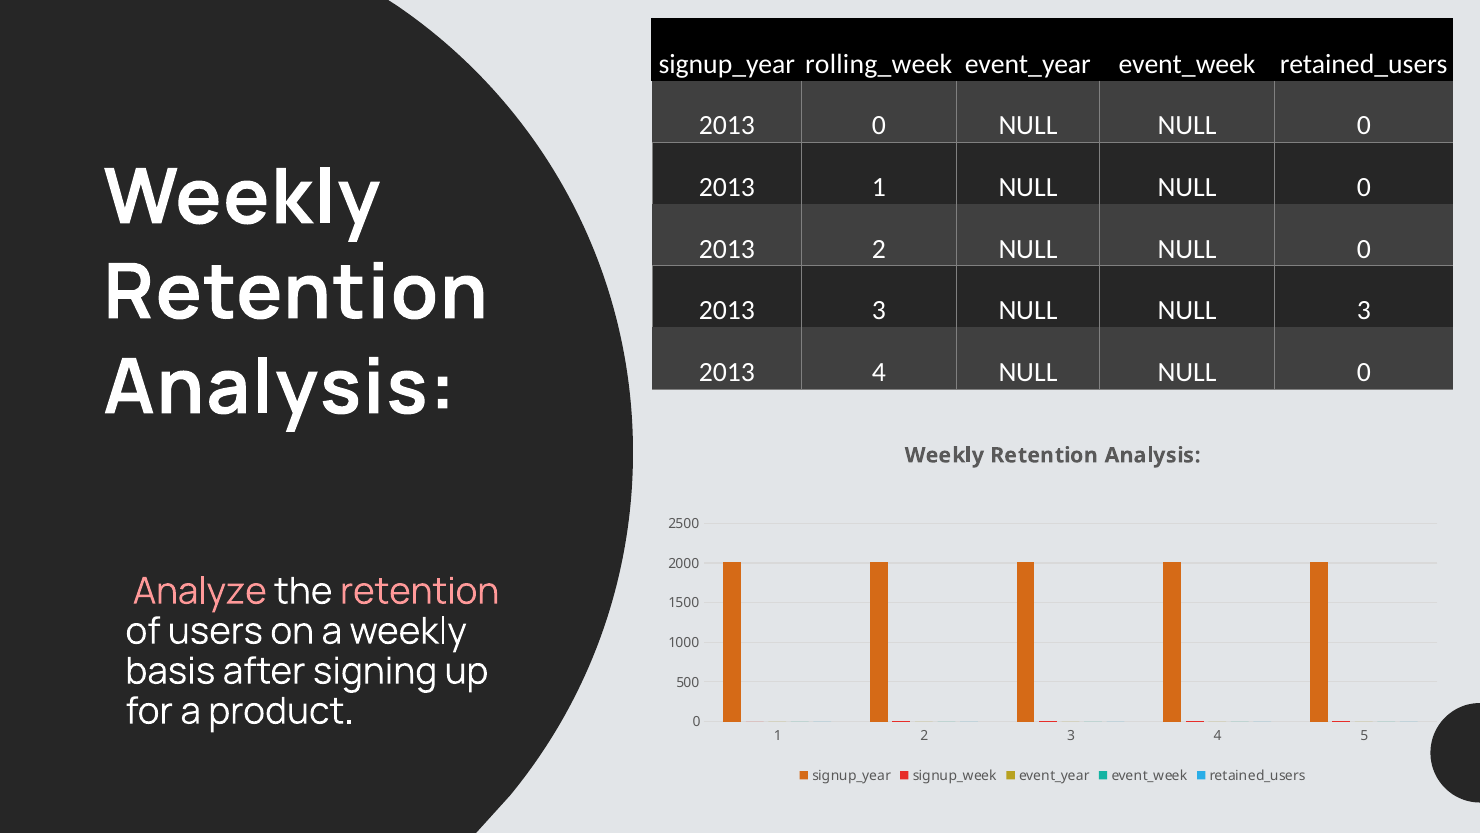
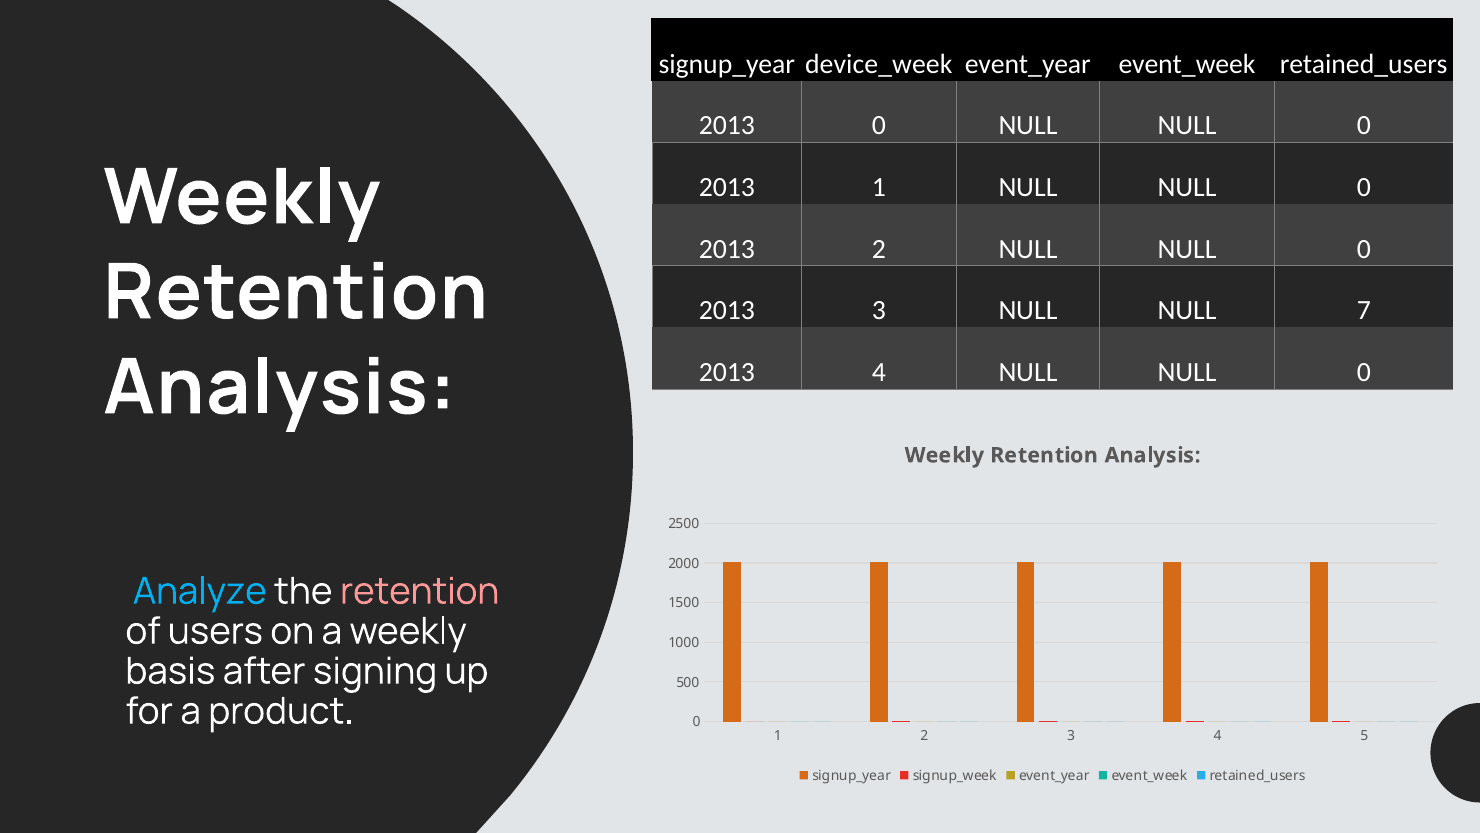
rolling_week: rolling_week -> device_week (879, 64)
NULL 3: 3 -> 7 (1364, 310)
Analyze colour: pink -> light blue (200, 591)
